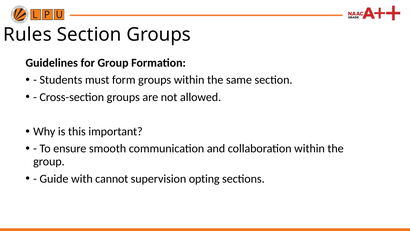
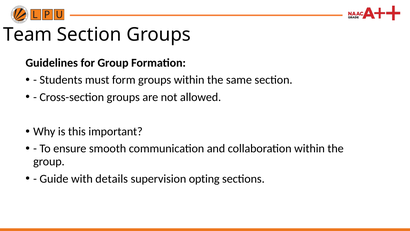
Rules: Rules -> Team (28, 34)
cannot: cannot -> details (112, 179)
